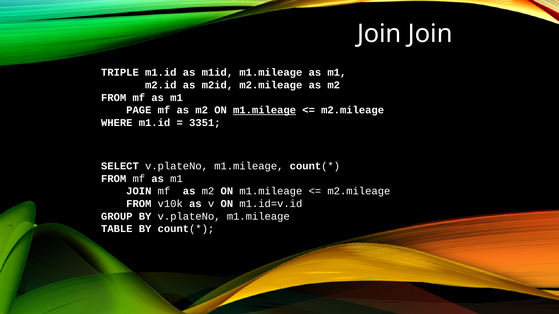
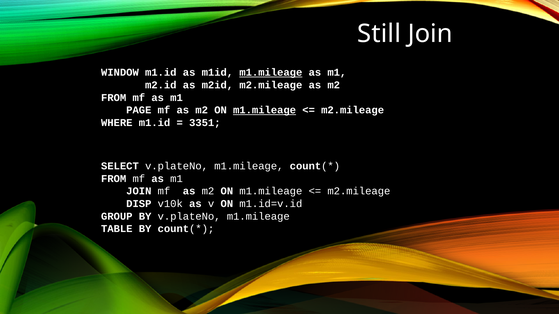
Join: Join -> Still (379, 34)
TRIPLE: TRIPLE -> WINDOW (120, 73)
m1.mileage underline: none -> present (271, 73)
FROM: FROM -> DISP (139, 204)
